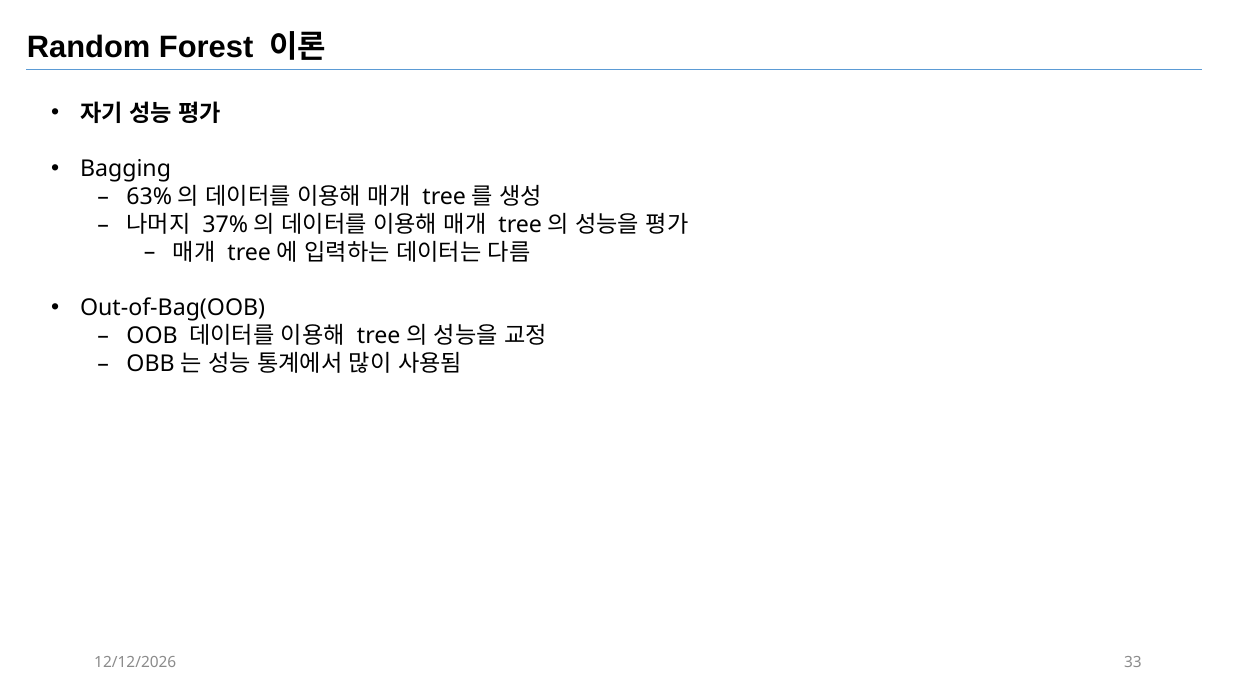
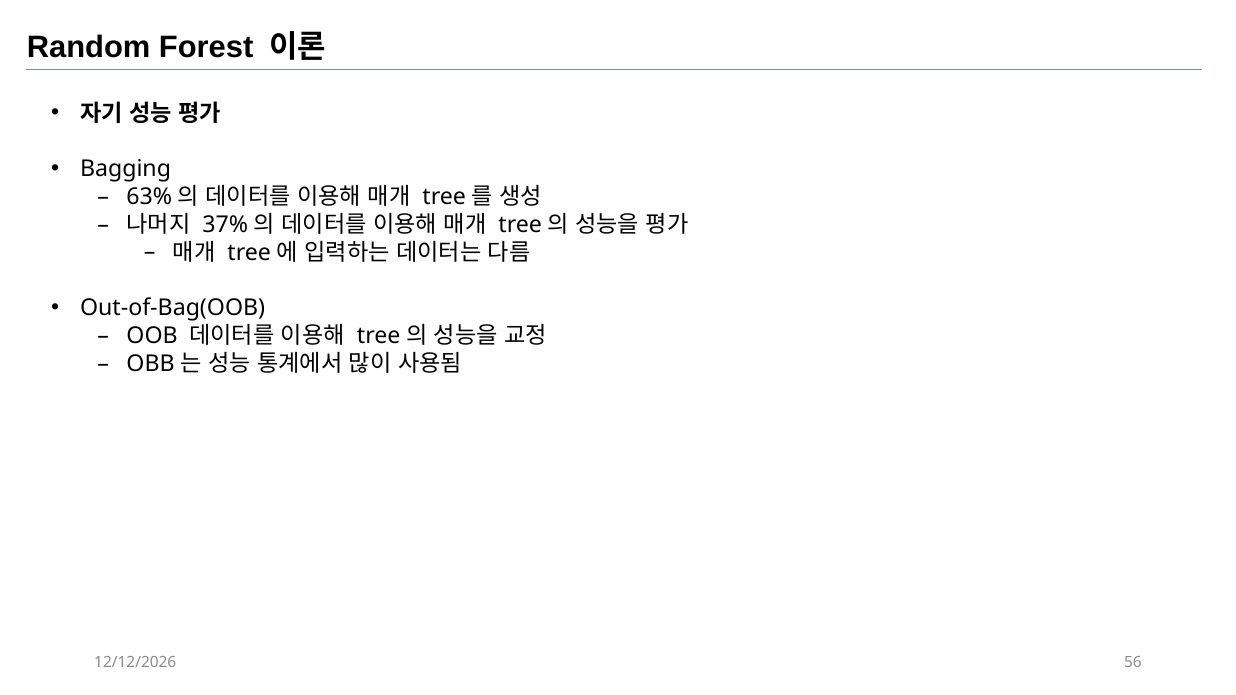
33: 33 -> 56 (1133, 663)
